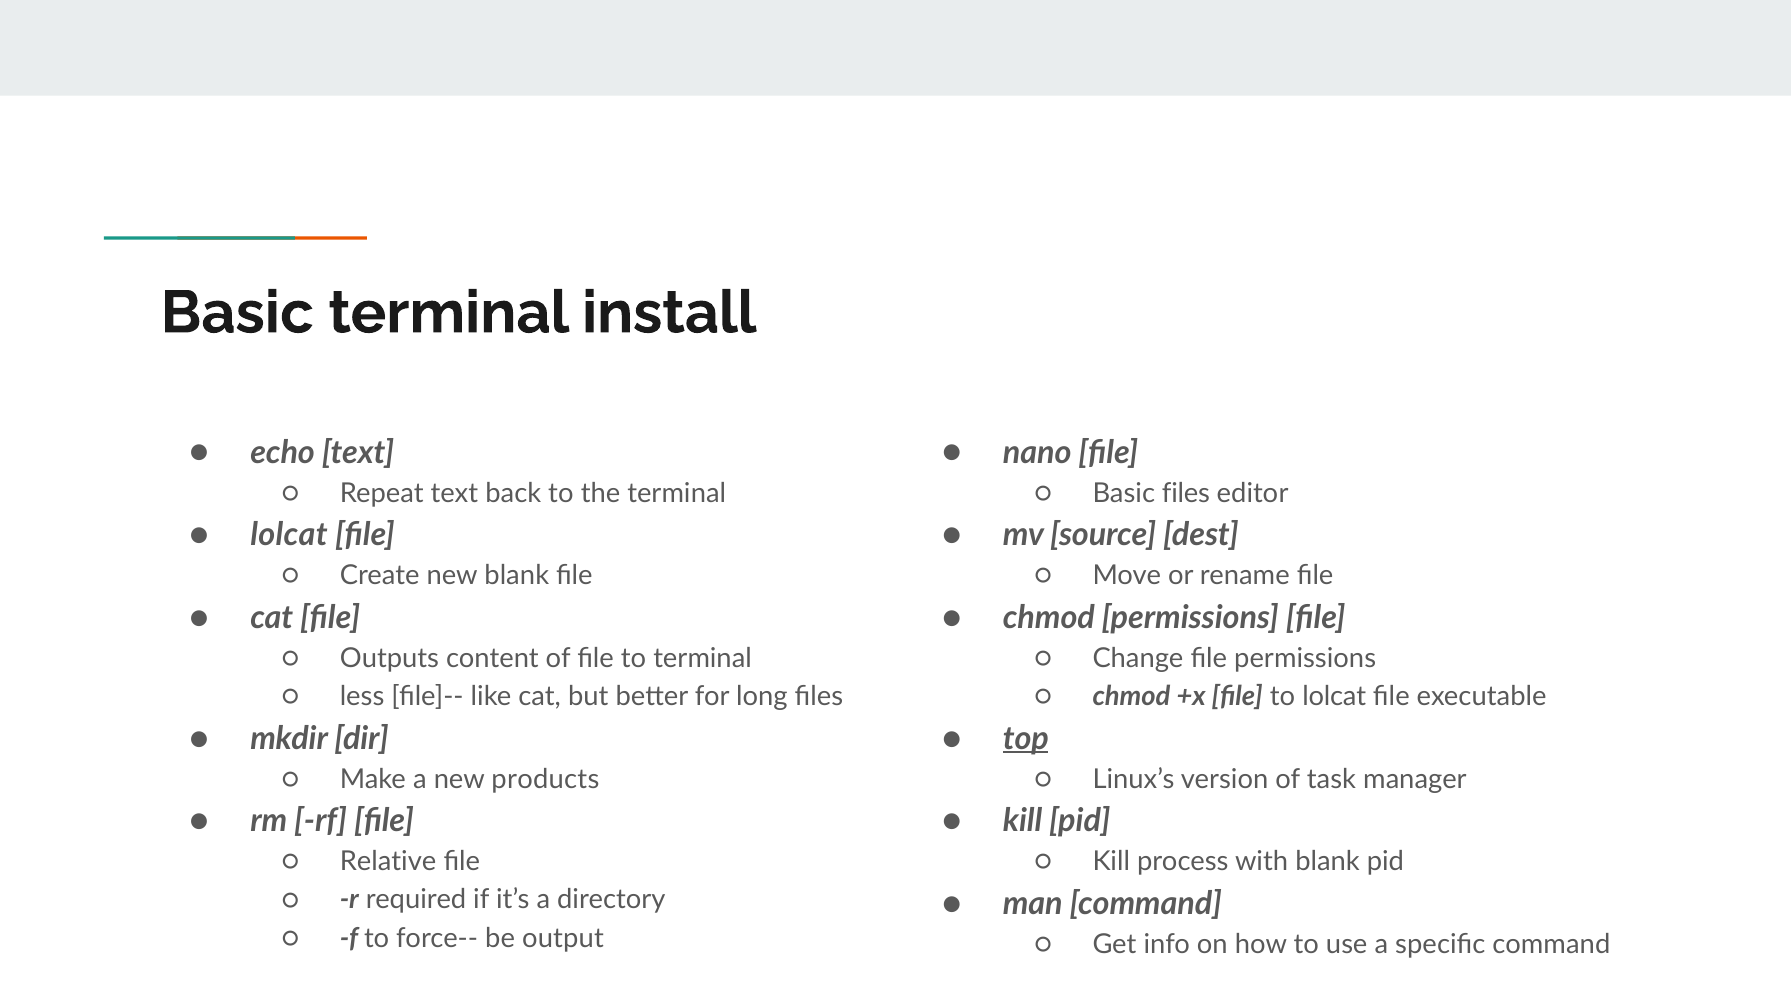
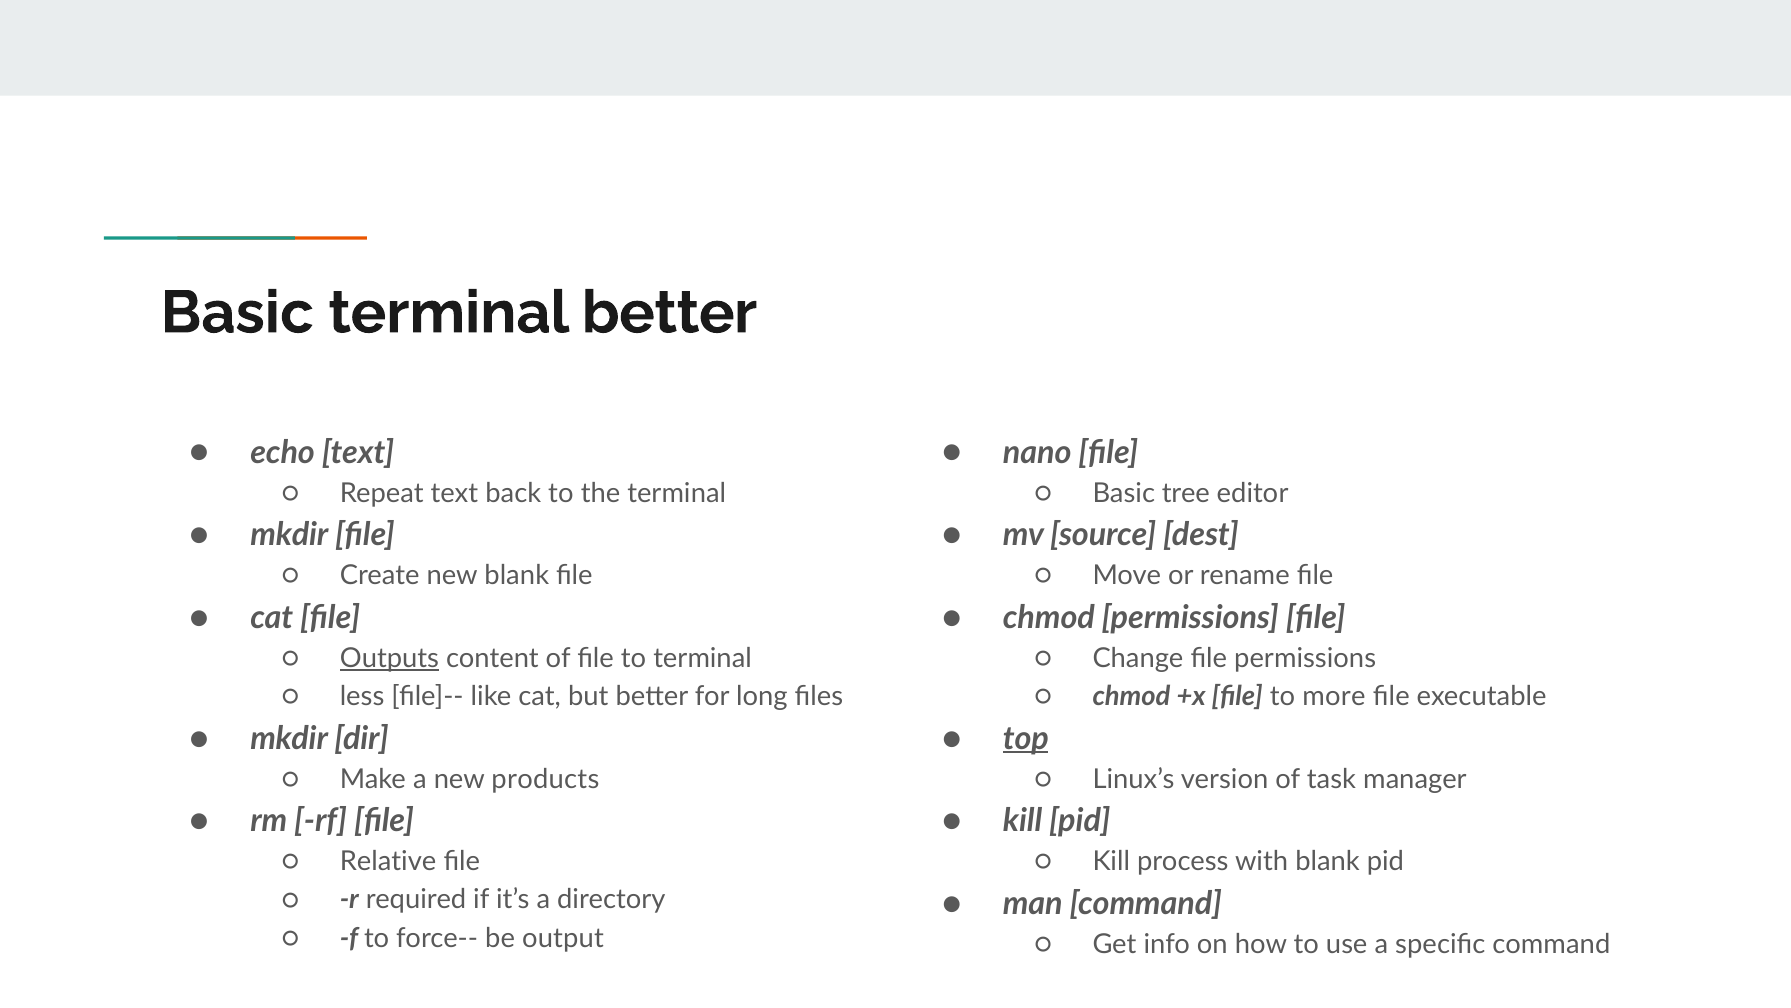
terminal install: install -> better (669, 313)
Basic files: files -> tree (1186, 493)
lolcat: lolcat -> mkdir (289, 535)
Outputs underline: none -> present (389, 658)
to lolcat: lolcat -> more (1334, 696)
